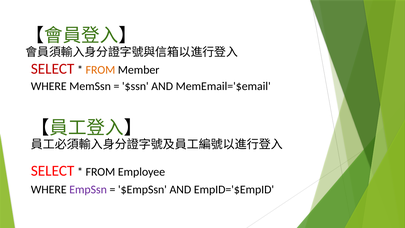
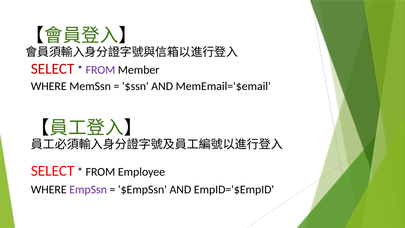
FROM colour: orange -> purple (100, 70)
